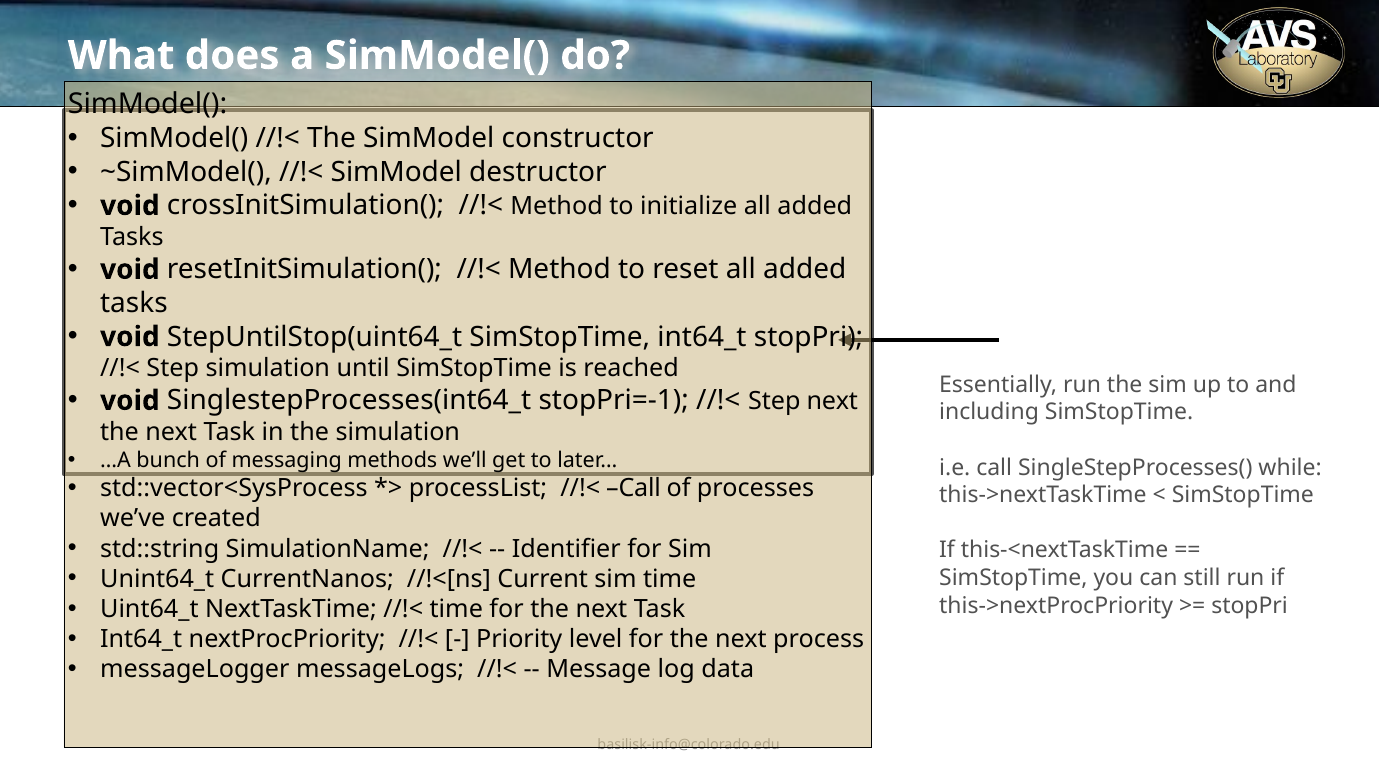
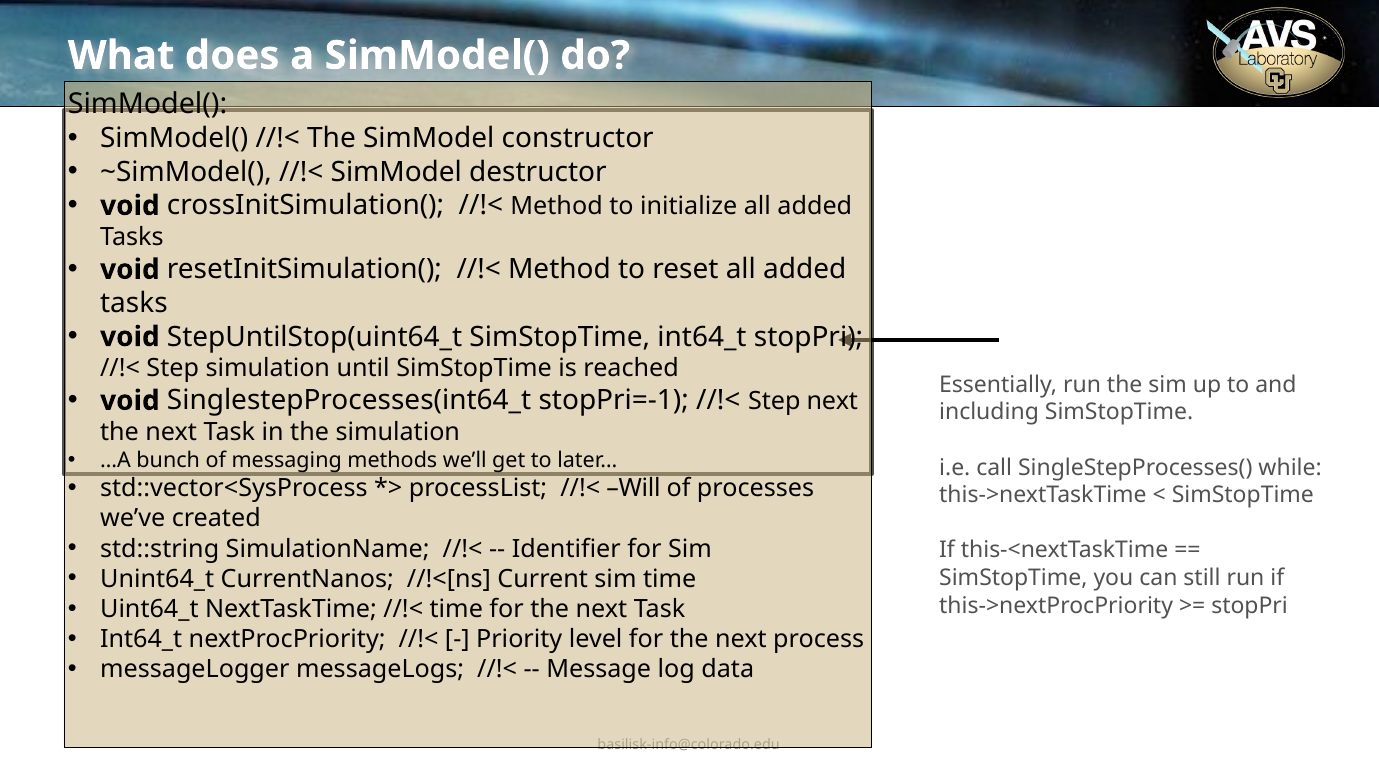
Call: Call -> Will (633, 488)
